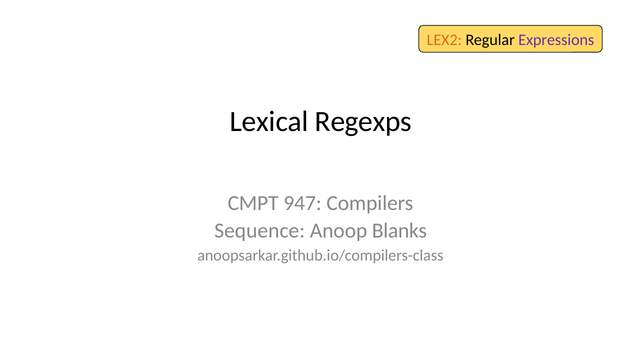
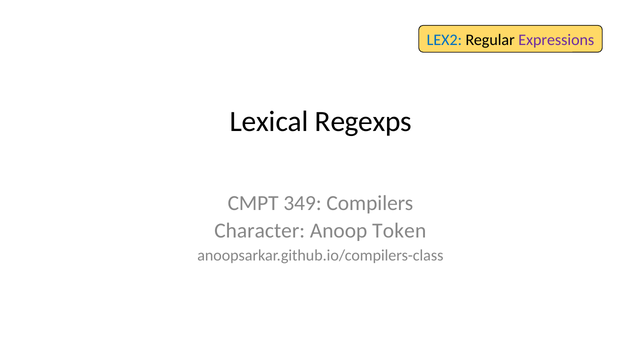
LEX2 colour: orange -> blue (444, 40)
947: 947 -> 349 (303, 203)
Sequence: Sequence -> Character (260, 231)
Blanks: Blanks -> Token (399, 231)
